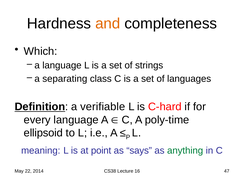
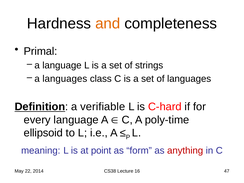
Which: Which -> Primal (41, 51)
a separating: separating -> languages (65, 79)
says: says -> form (139, 151)
anything colour: green -> red (185, 151)
